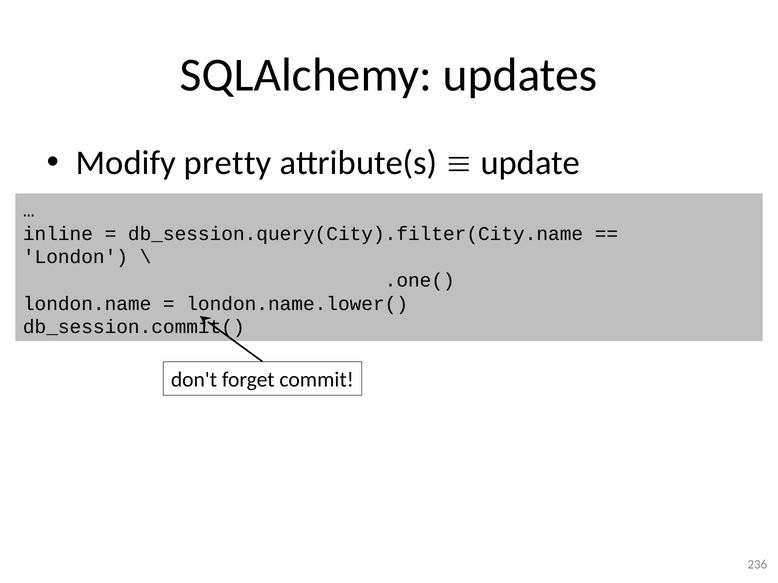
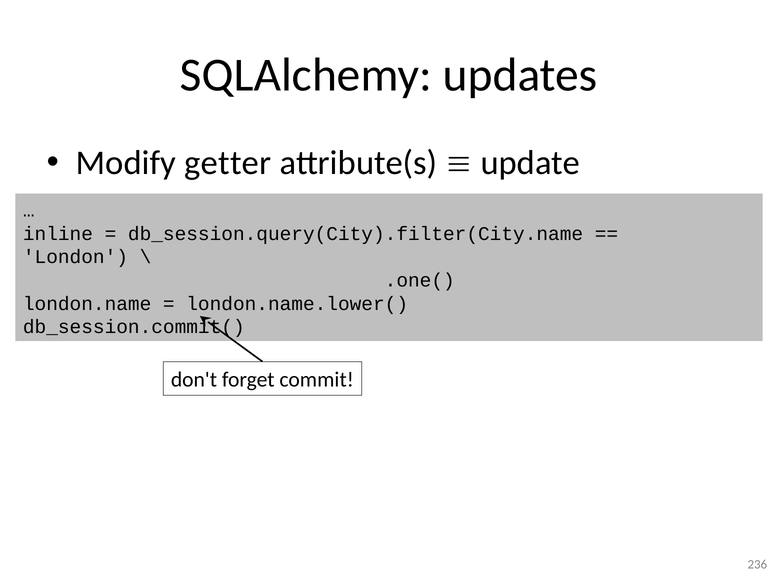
pretty: pretty -> getter (228, 163)
